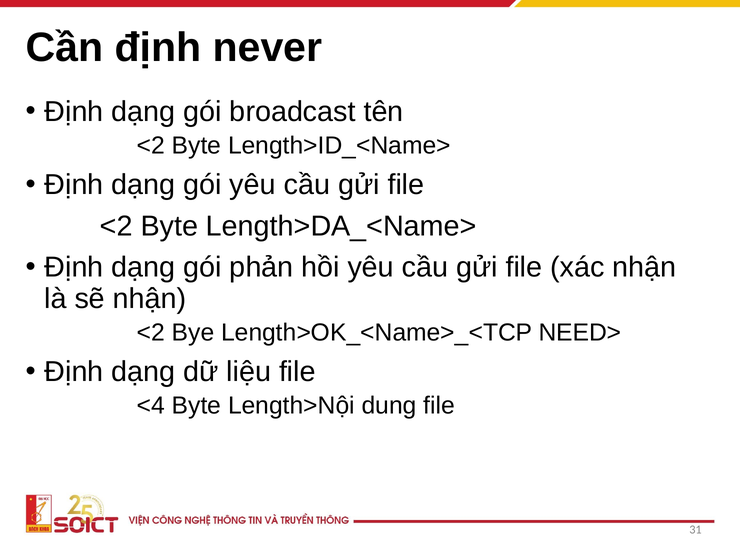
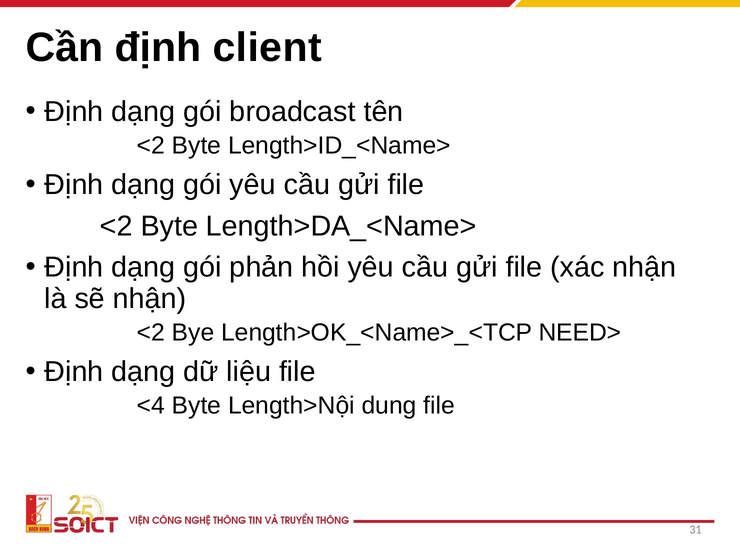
never: never -> client (267, 48)
